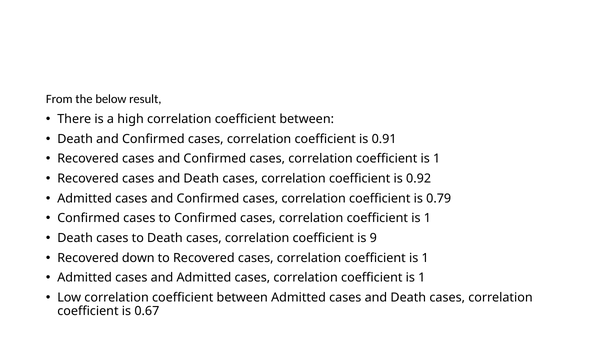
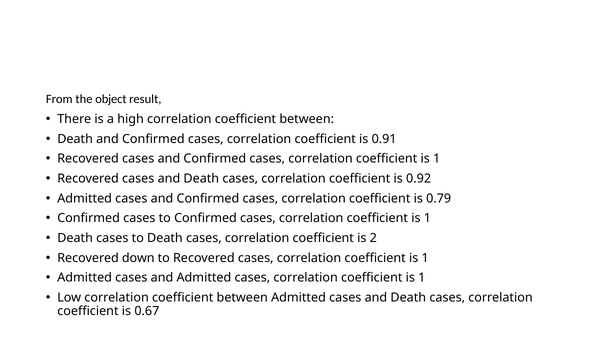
below: below -> object (111, 99)
9: 9 -> 2 (373, 238)
